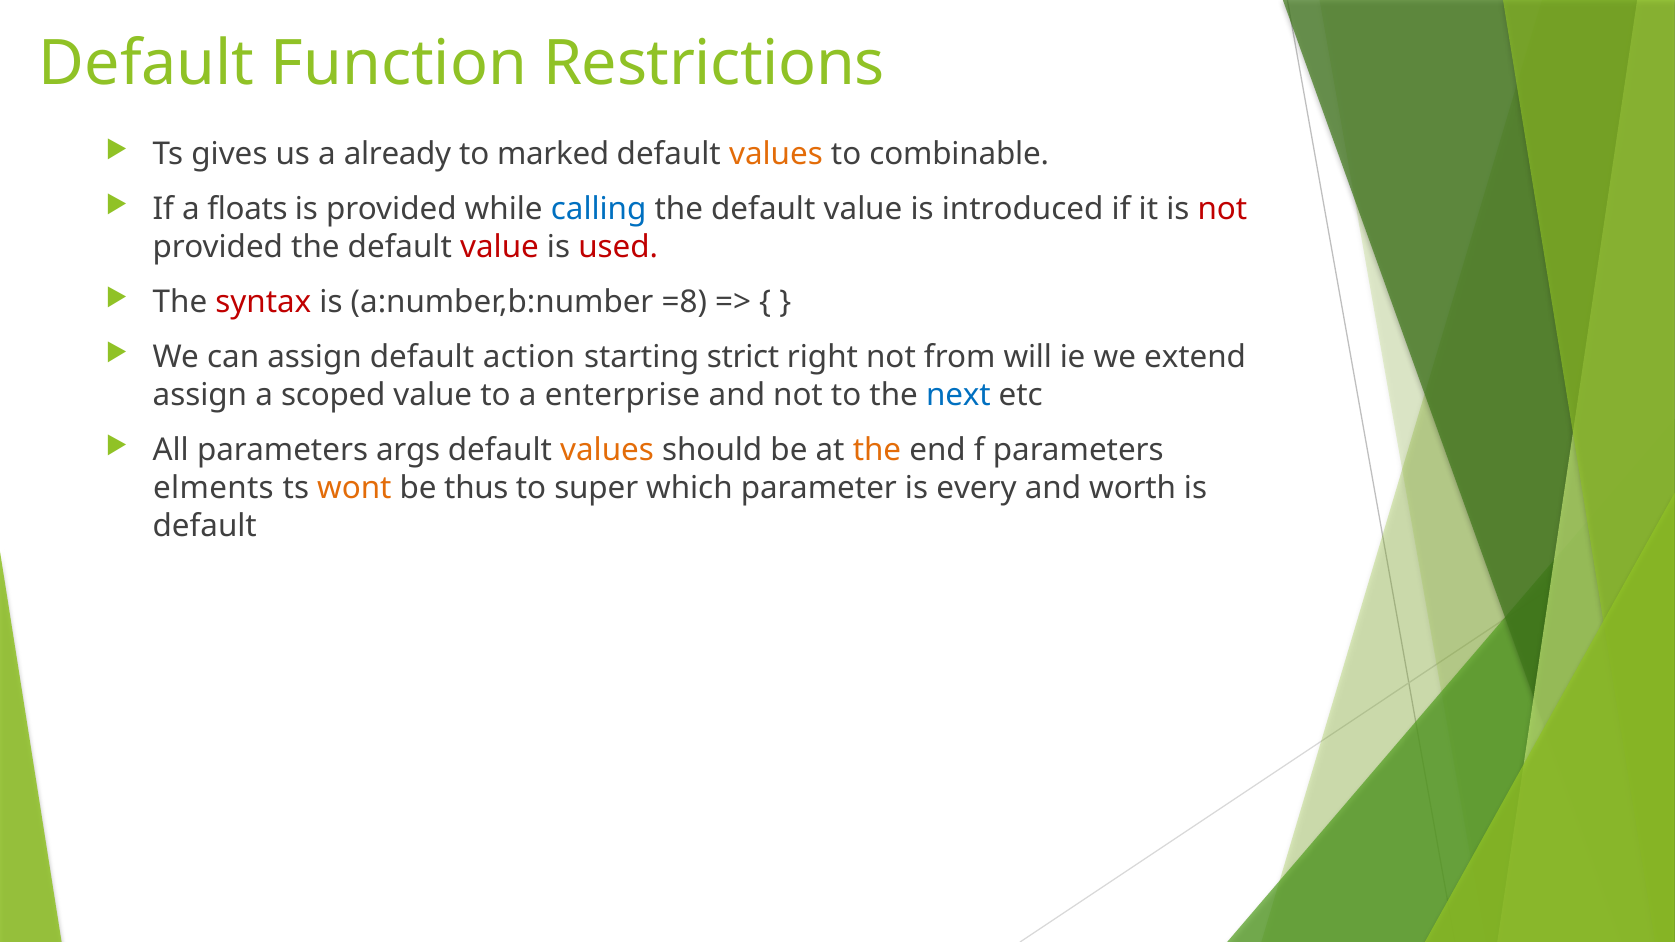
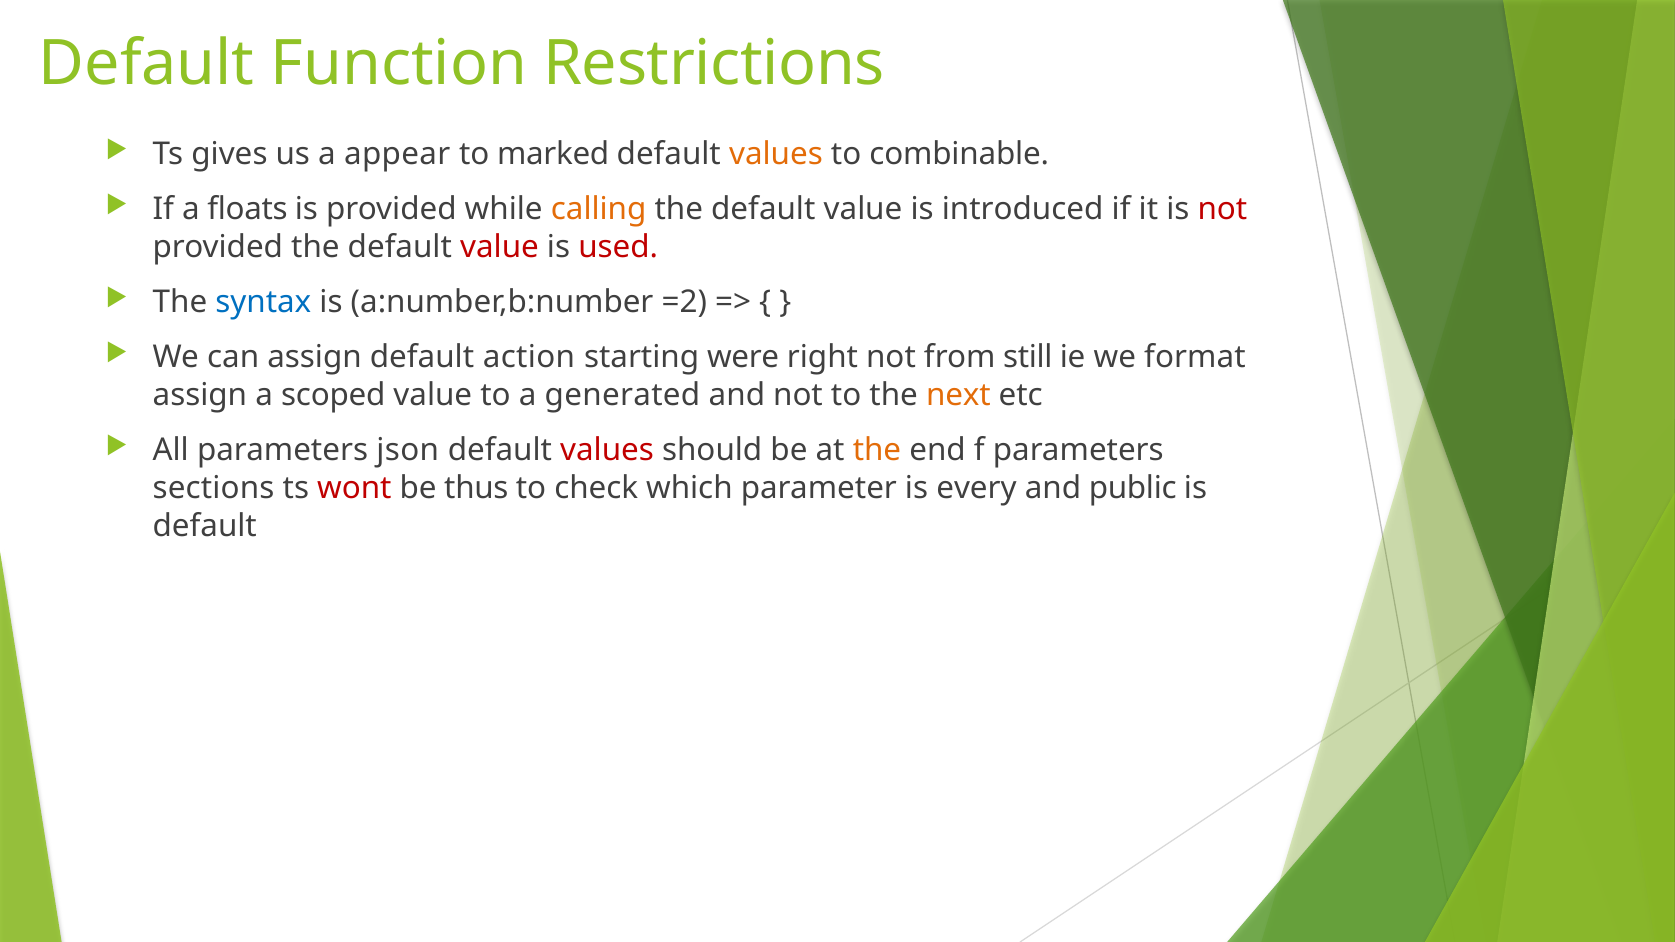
already: already -> appear (397, 154)
calling colour: blue -> orange (599, 210)
syntax colour: red -> blue (263, 302)
=8: =8 -> =2 (684, 302)
strict: strict -> were (743, 358)
will: will -> still (1028, 358)
extend: extend -> format (1195, 358)
enterprise: enterprise -> generated (622, 395)
next colour: blue -> orange (958, 395)
args: args -> json (408, 450)
values colour: orange -> red (607, 450)
elments: elments -> sections (214, 488)
wont colour: orange -> red (354, 488)
super: super -> check (596, 488)
worth: worth -> public (1133, 488)
